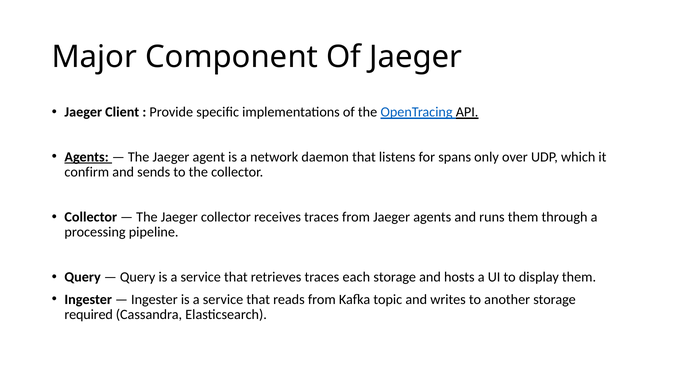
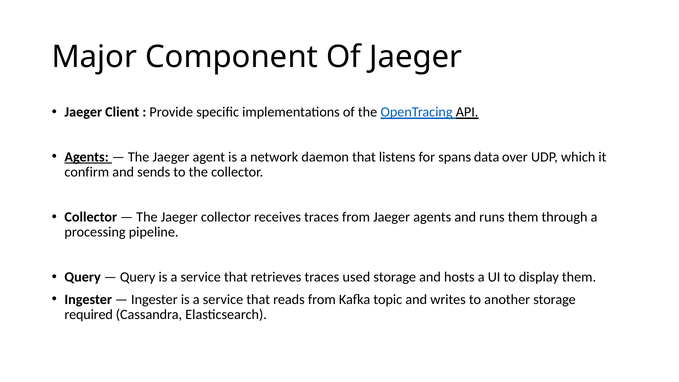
only: only -> data (487, 157)
each: each -> used (356, 277)
